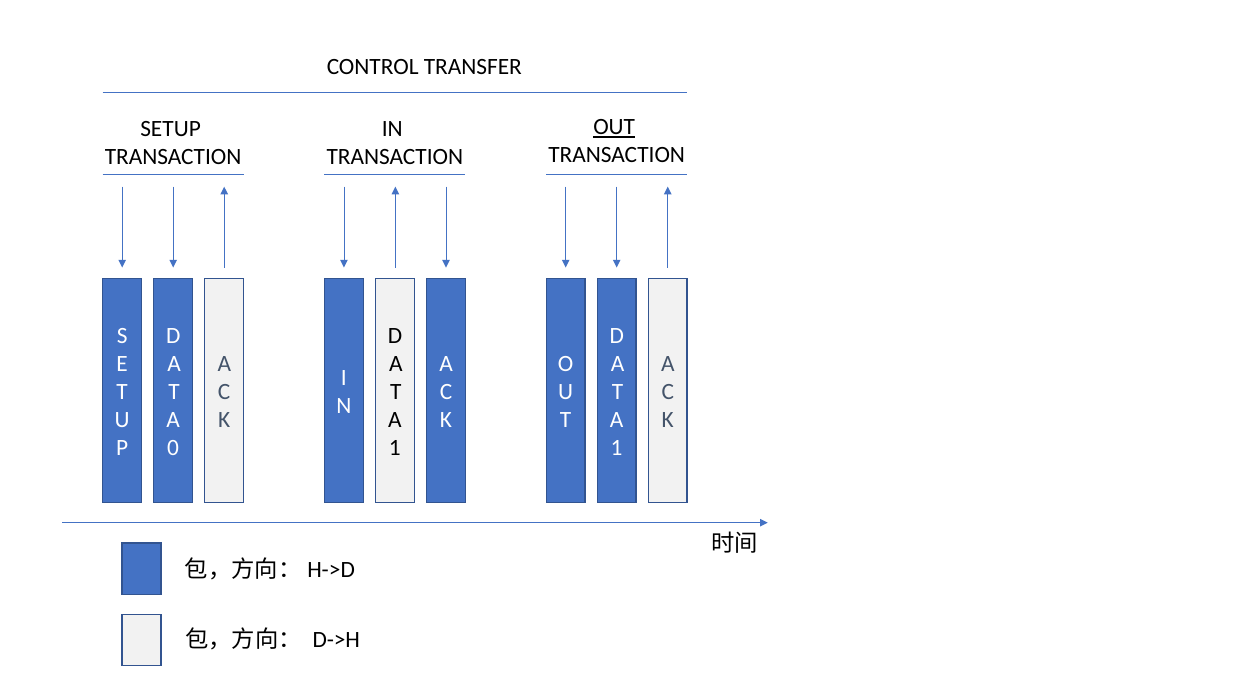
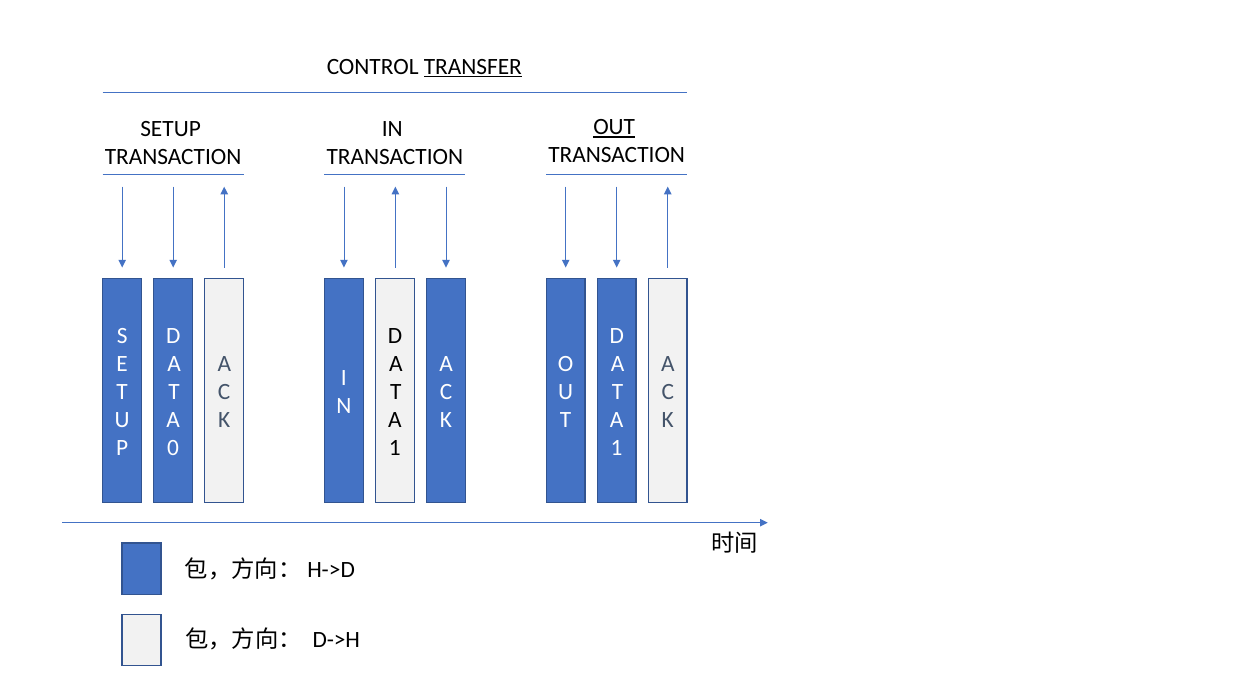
TRANSFER underline: none -> present (473, 67)
